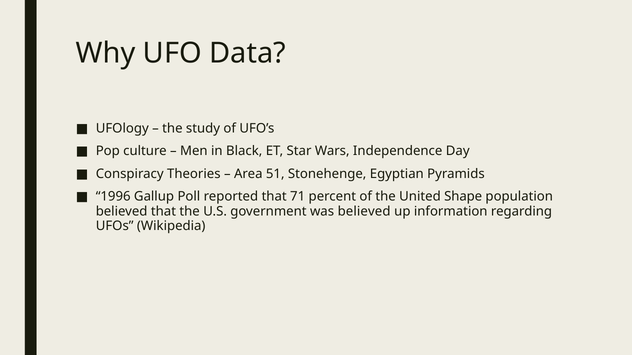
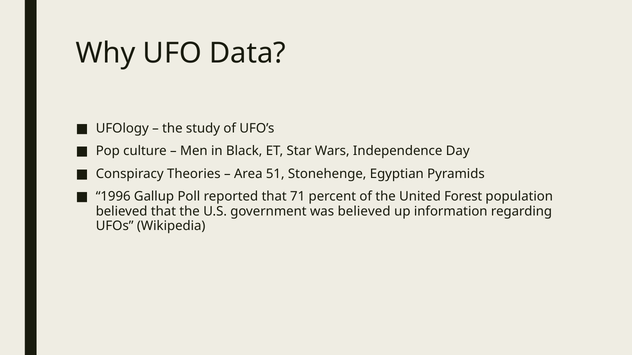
Shape: Shape -> Forest (463, 197)
